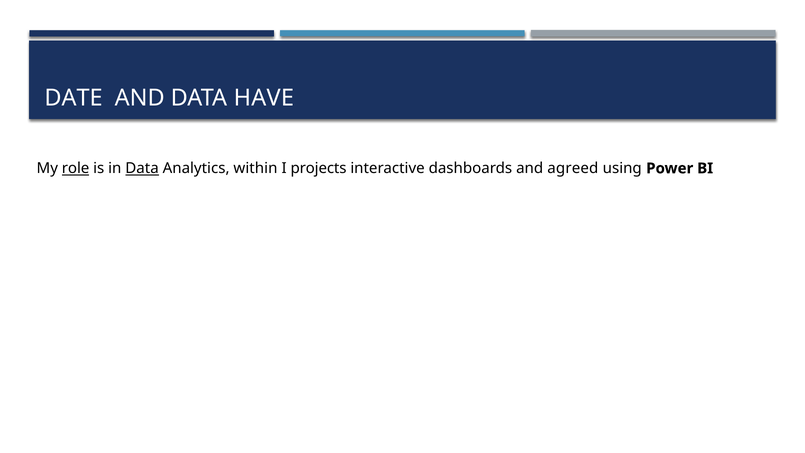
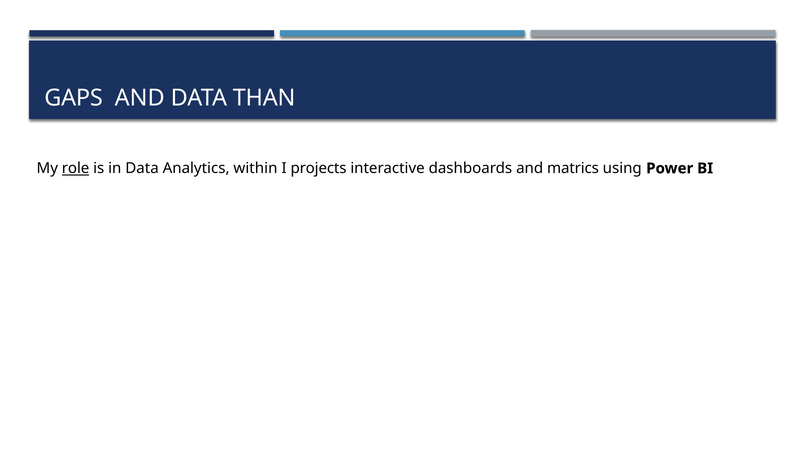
DATE: DATE -> GAPS (74, 98)
HAVE: HAVE -> THAN (264, 98)
Data underline: present -> none (142, 168)
agreed: agreed -> matrics (573, 168)
